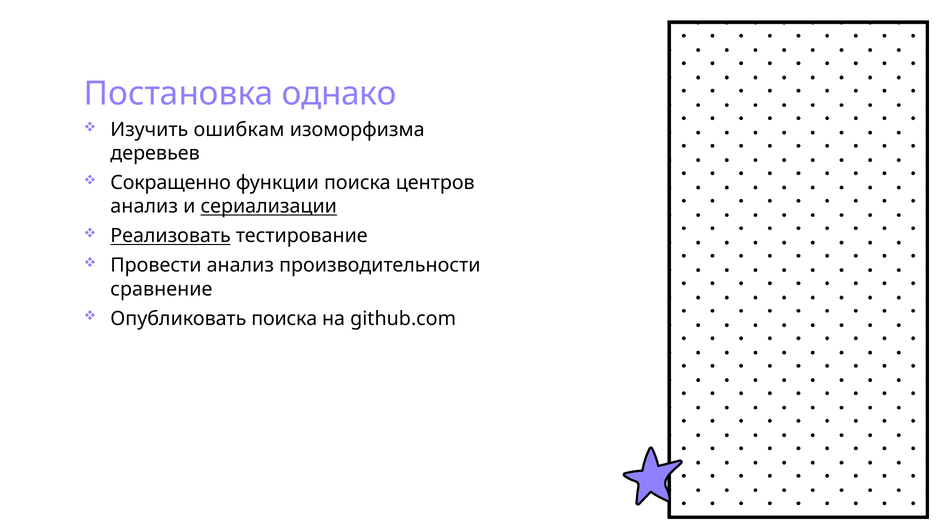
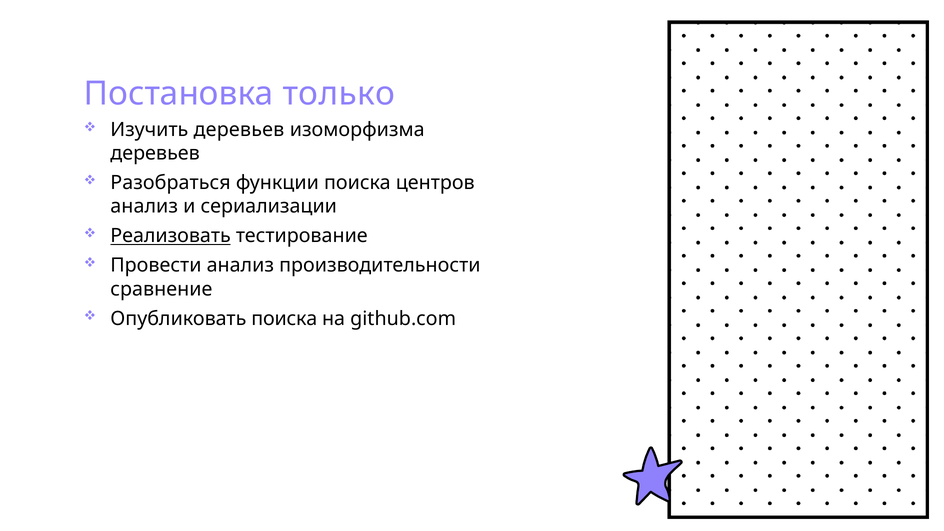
однако: однако -> только (339, 94)
Изучить ошибкам: ошибкам -> деревьев (239, 130)
Сокращенно: Сокращенно -> Разобраться (171, 183)
сериализации underline: present -> none (269, 206)
